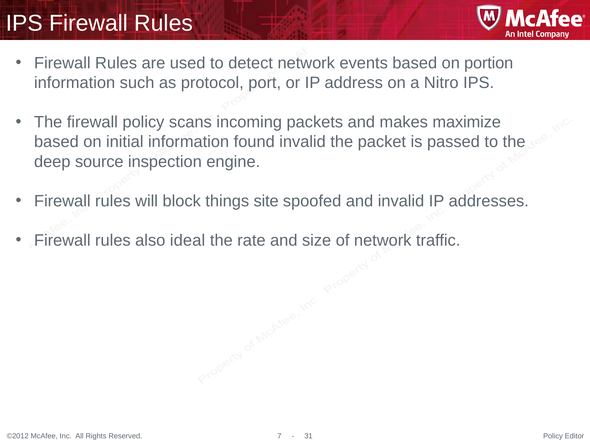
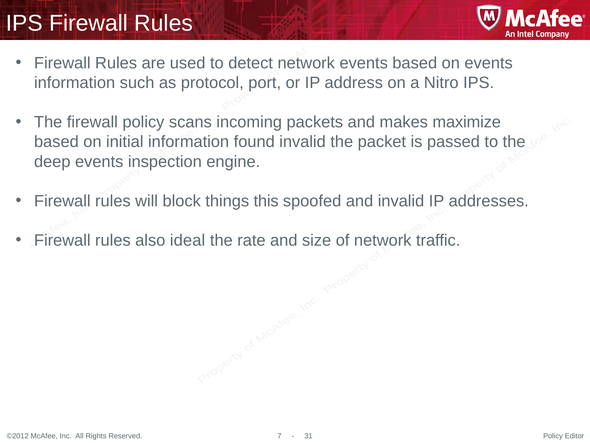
on portion: portion -> events (489, 63)
deep source: source -> events (99, 161)
site: site -> this (266, 201)
